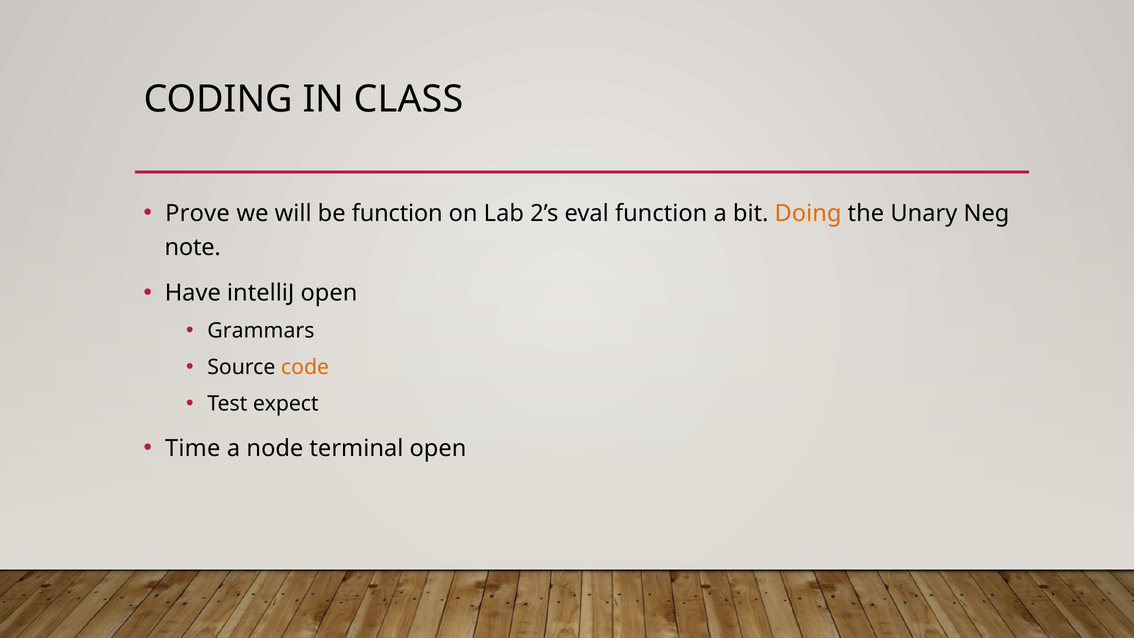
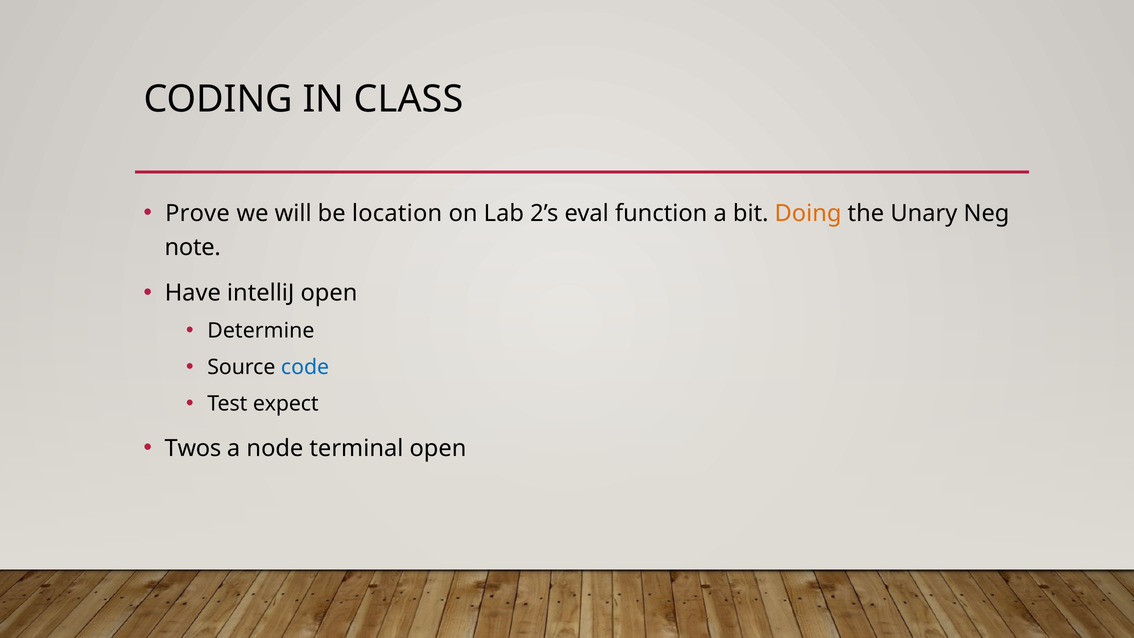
be function: function -> location (397, 213)
Grammars: Grammars -> Determine (261, 331)
code colour: orange -> blue (305, 367)
Time: Time -> Twos (193, 448)
